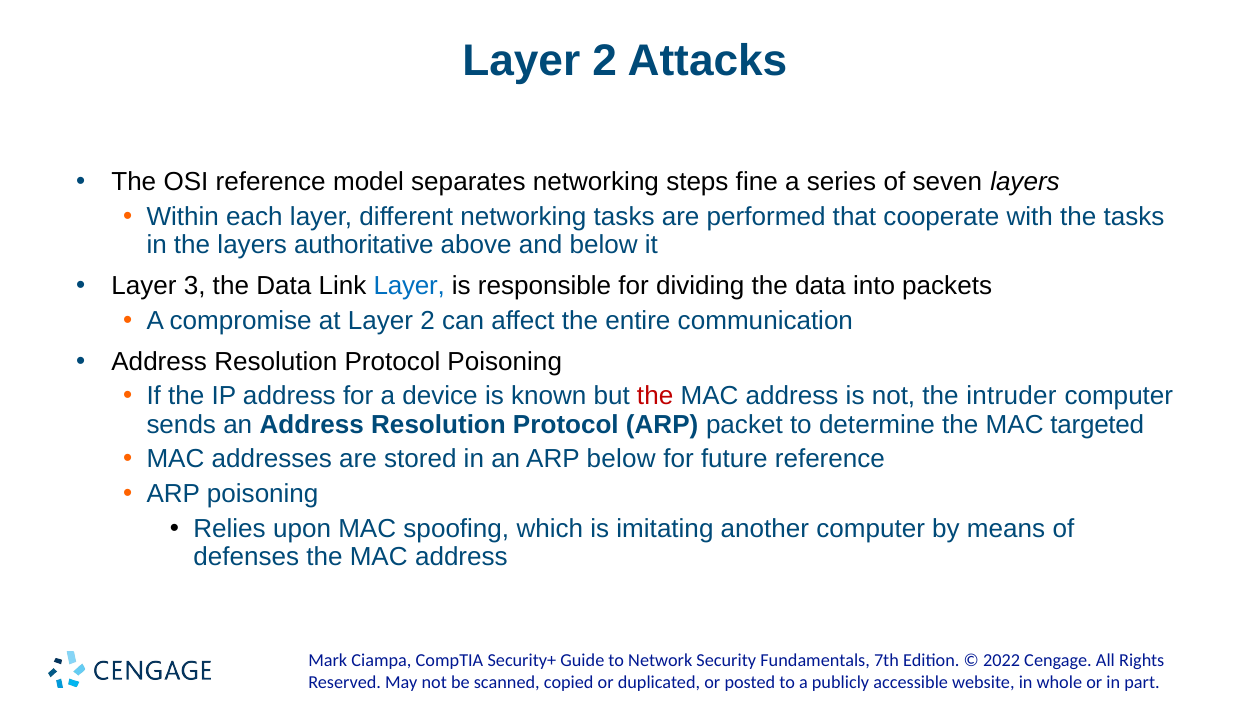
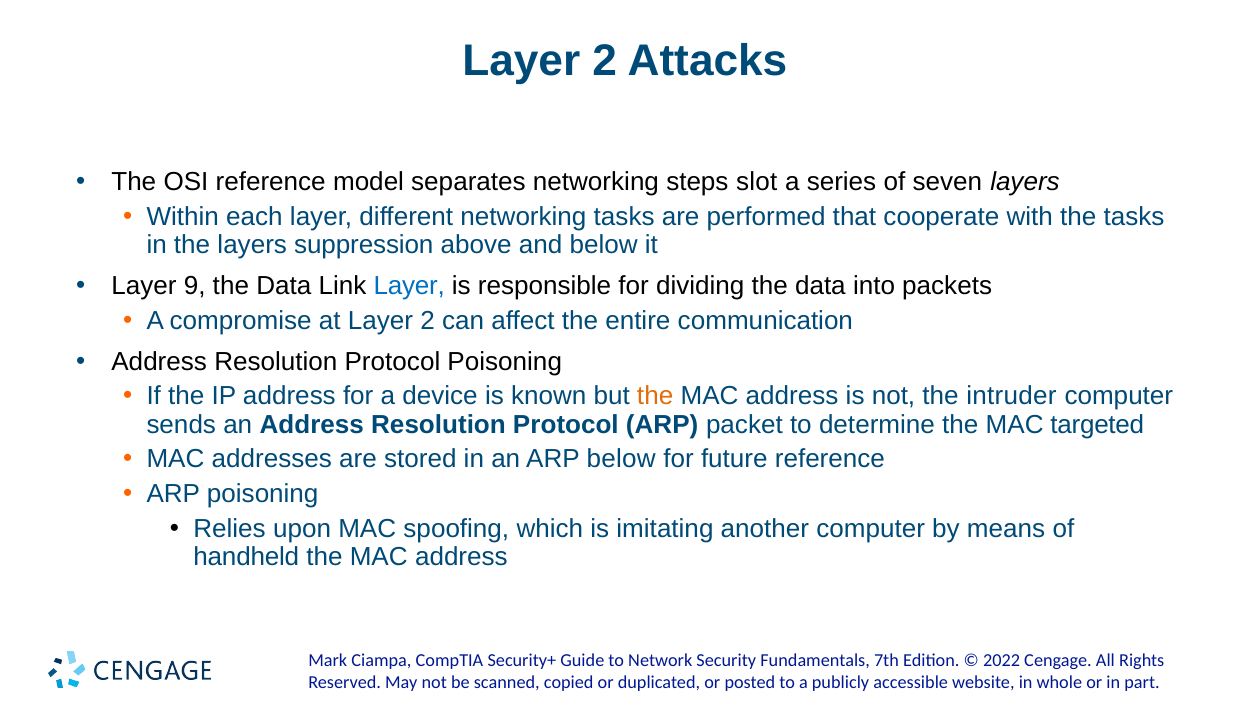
fine: fine -> slot (757, 182)
authoritative: authoritative -> suppression (364, 245)
3: 3 -> 9 (195, 286)
the colour: red -> orange (655, 396)
defenses: defenses -> handheld (246, 557)
